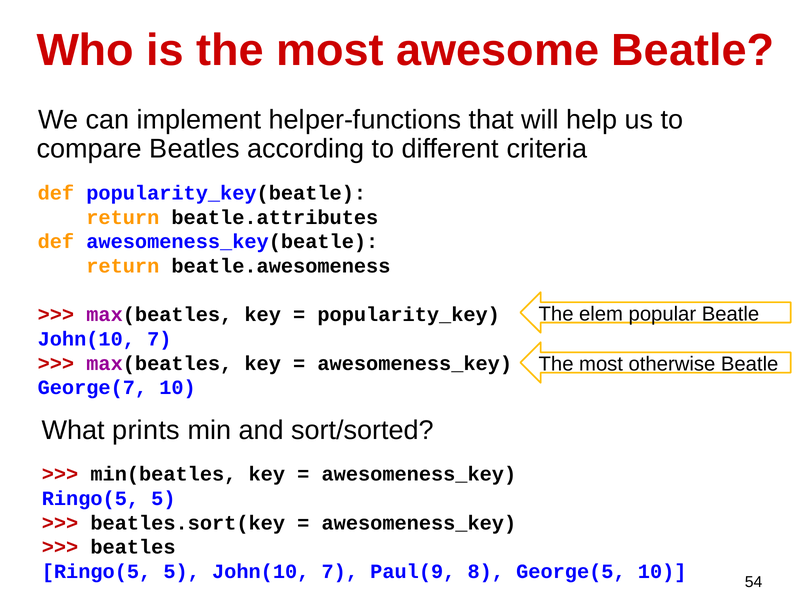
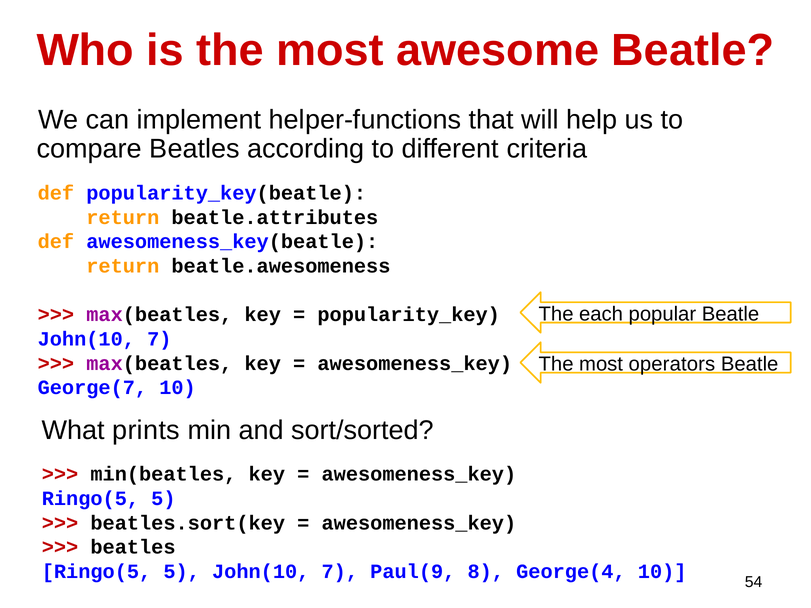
elem: elem -> each (601, 314)
otherwise: otherwise -> operators (672, 364)
George(5: George(5 -> George(4 (571, 572)
